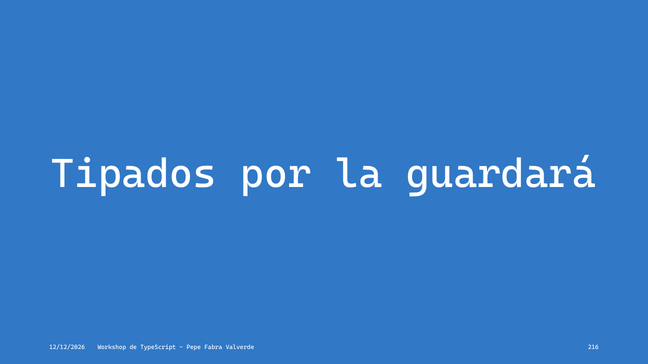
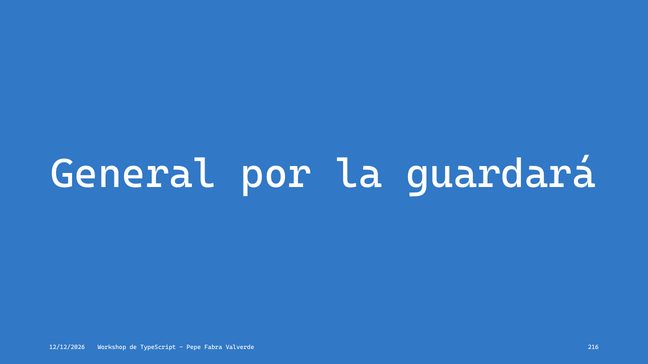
Tipados: Tipados -> General (134, 174)
